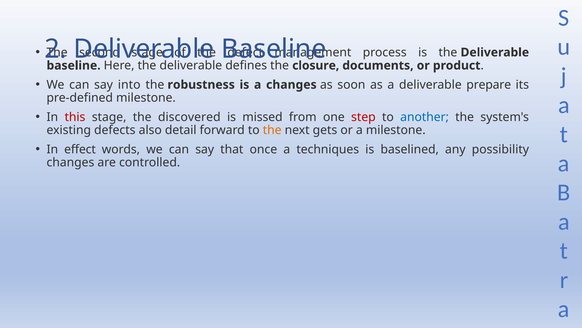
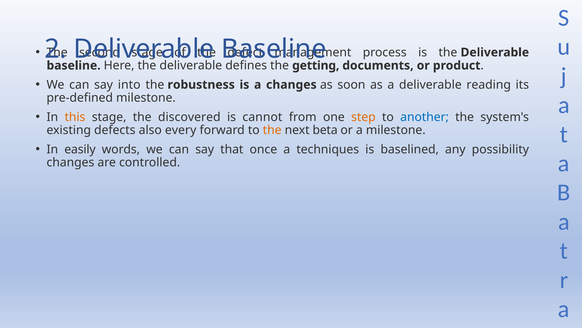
closure: closure -> getting (316, 65)
prepare: prepare -> reading (489, 85)
this colour: red -> orange (75, 117)
missed: missed -> cannot (262, 117)
step colour: red -> orange (363, 117)
detail: detail -> every (181, 130)
gets: gets -> beta (325, 130)
effect: effect -> easily (80, 149)
